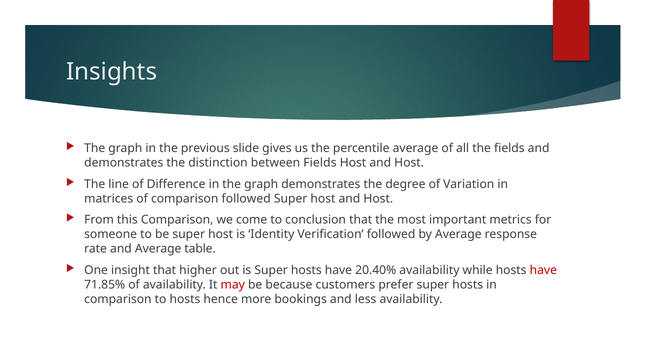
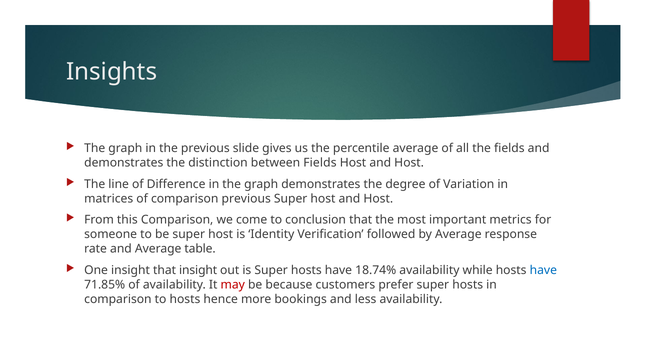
comparison followed: followed -> previous (246, 199)
that higher: higher -> insight (198, 270)
20.40%: 20.40% -> 18.74% (376, 270)
have colour: red -> blue (543, 270)
